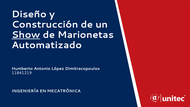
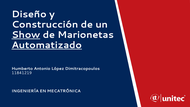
Automatizado underline: none -> present (47, 45)
